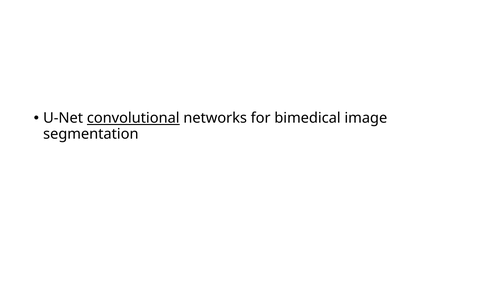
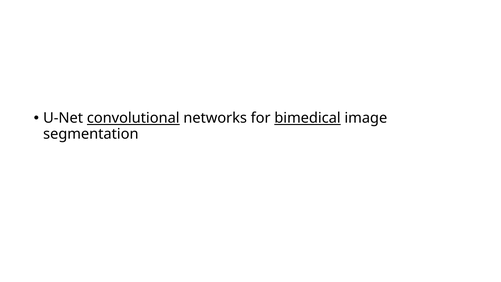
bimedical underline: none -> present (308, 118)
